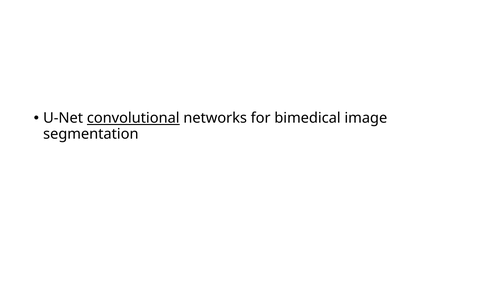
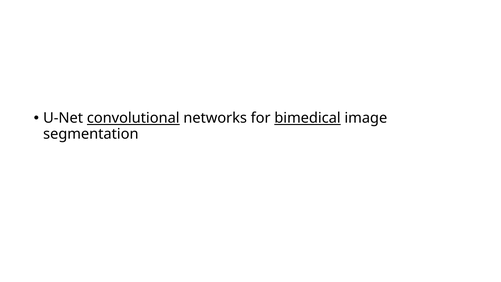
bimedical underline: none -> present (308, 118)
